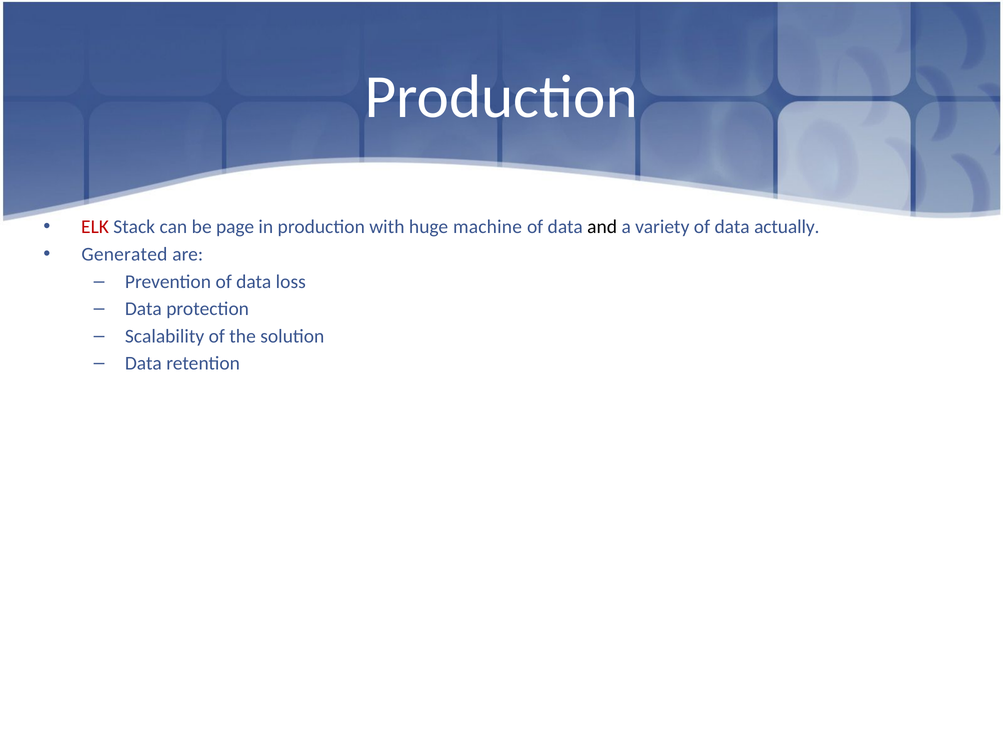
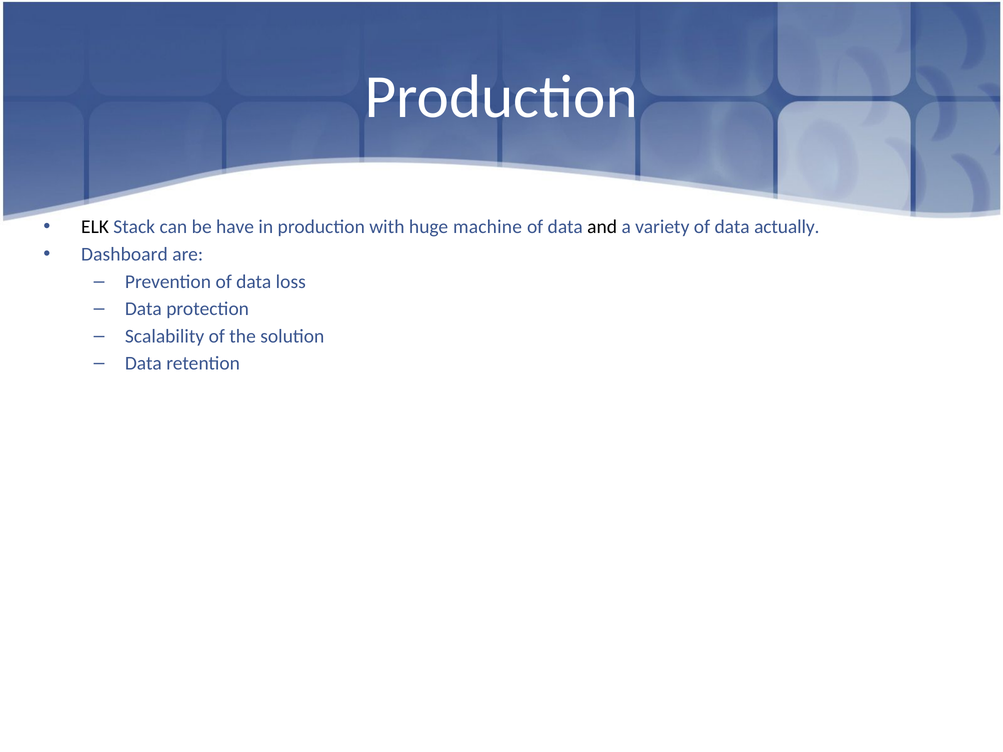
ELK colour: red -> black (95, 227)
page: page -> have (235, 227)
Generated: Generated -> Dashboard (124, 254)
